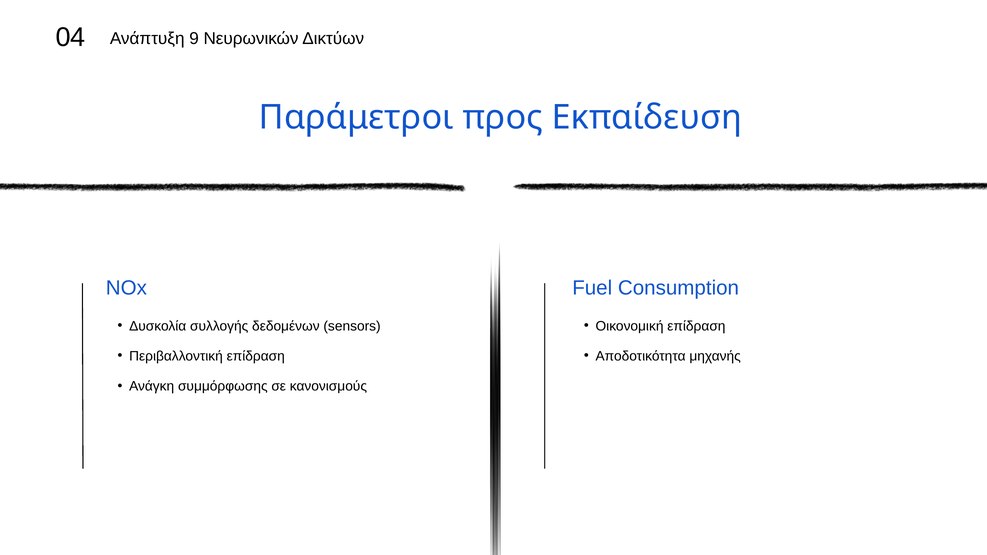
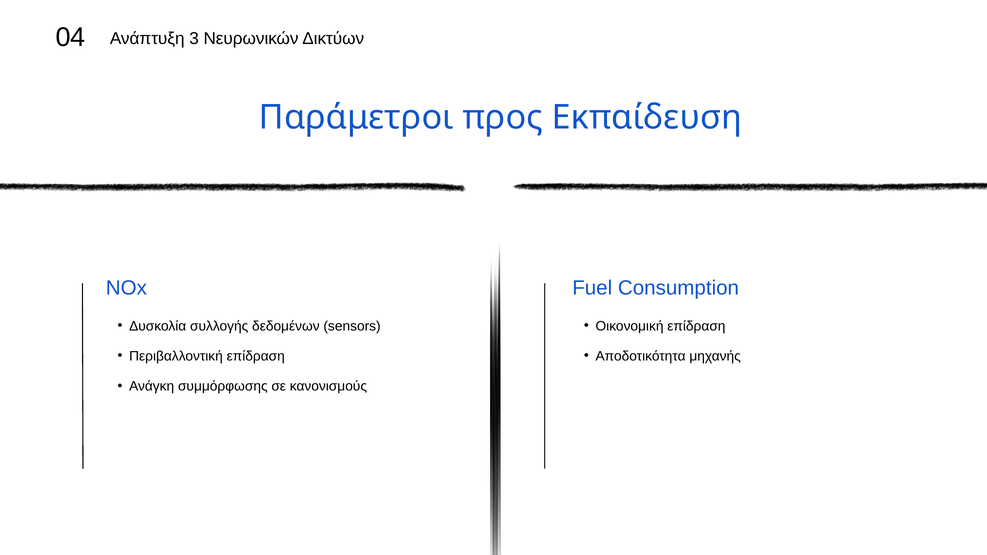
9: 9 -> 3 (194, 39)
